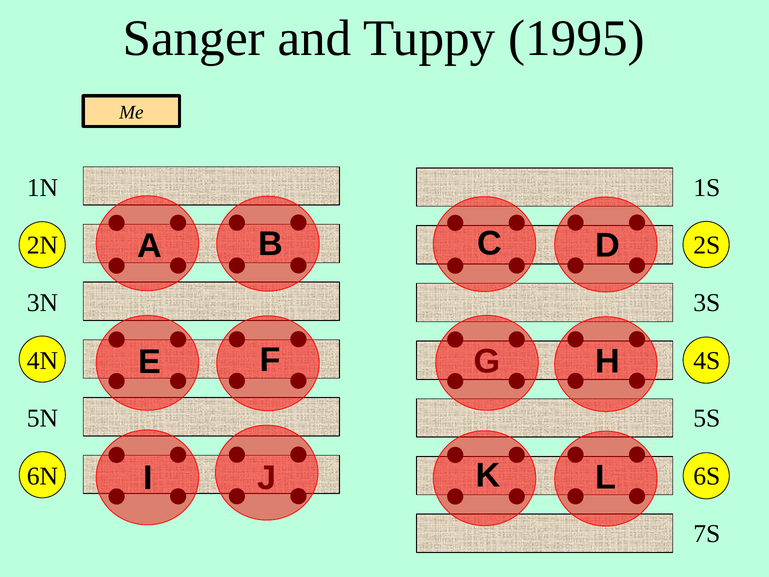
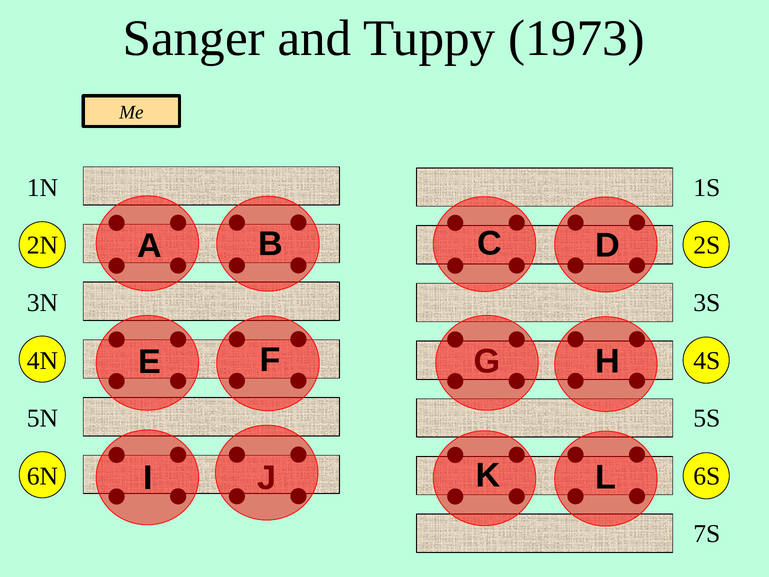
1995: 1995 -> 1973 (577, 38)
